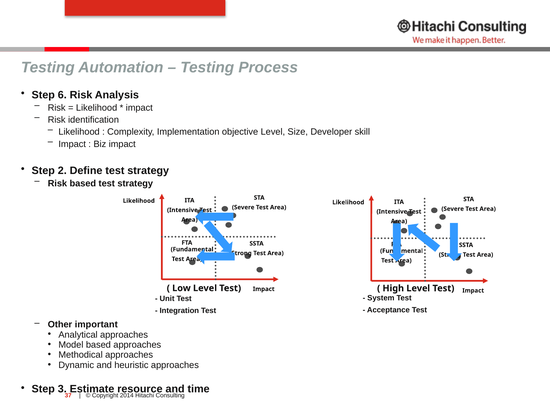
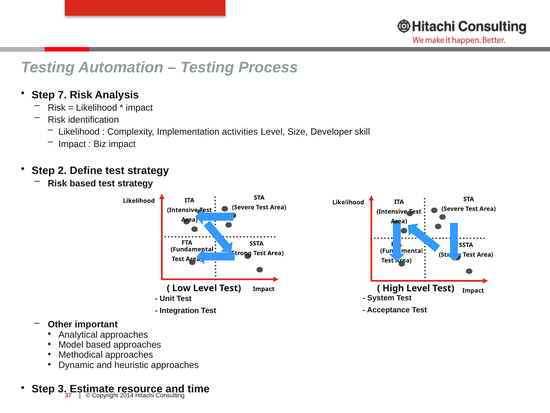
6: 6 -> 7 (62, 95)
objective: objective -> activities (240, 132)
